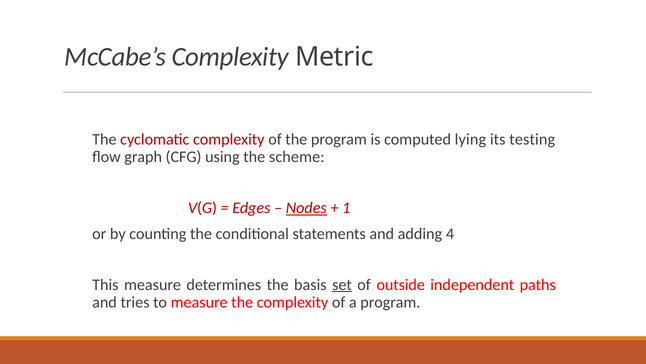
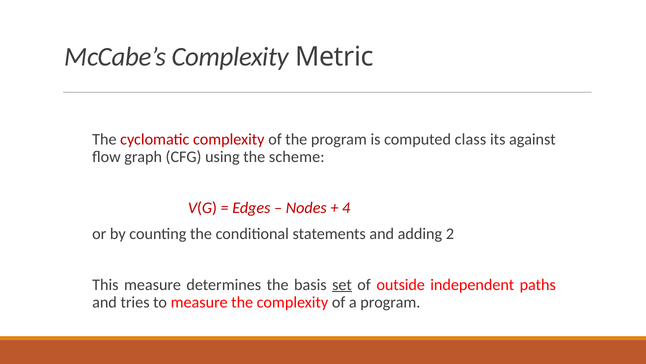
lying: lying -> class (470, 139)
testing: testing -> against (532, 139)
Nodes underline: present -> none (306, 208)
1: 1 -> 4 (346, 208)
4: 4 -> 2 (450, 233)
